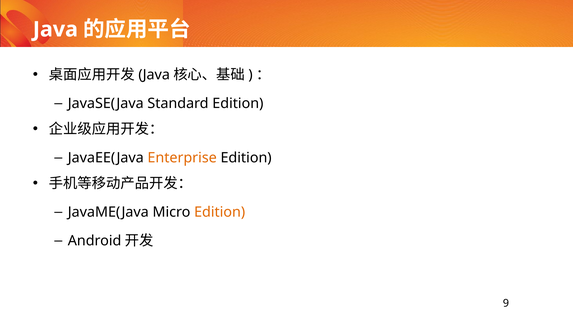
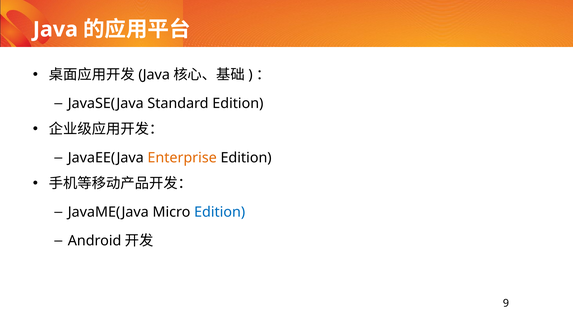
Edition colour: orange -> blue (220, 212)
